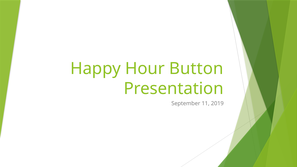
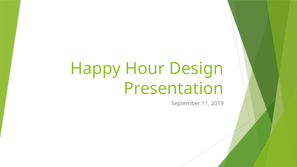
Button: Button -> Design (196, 69)
